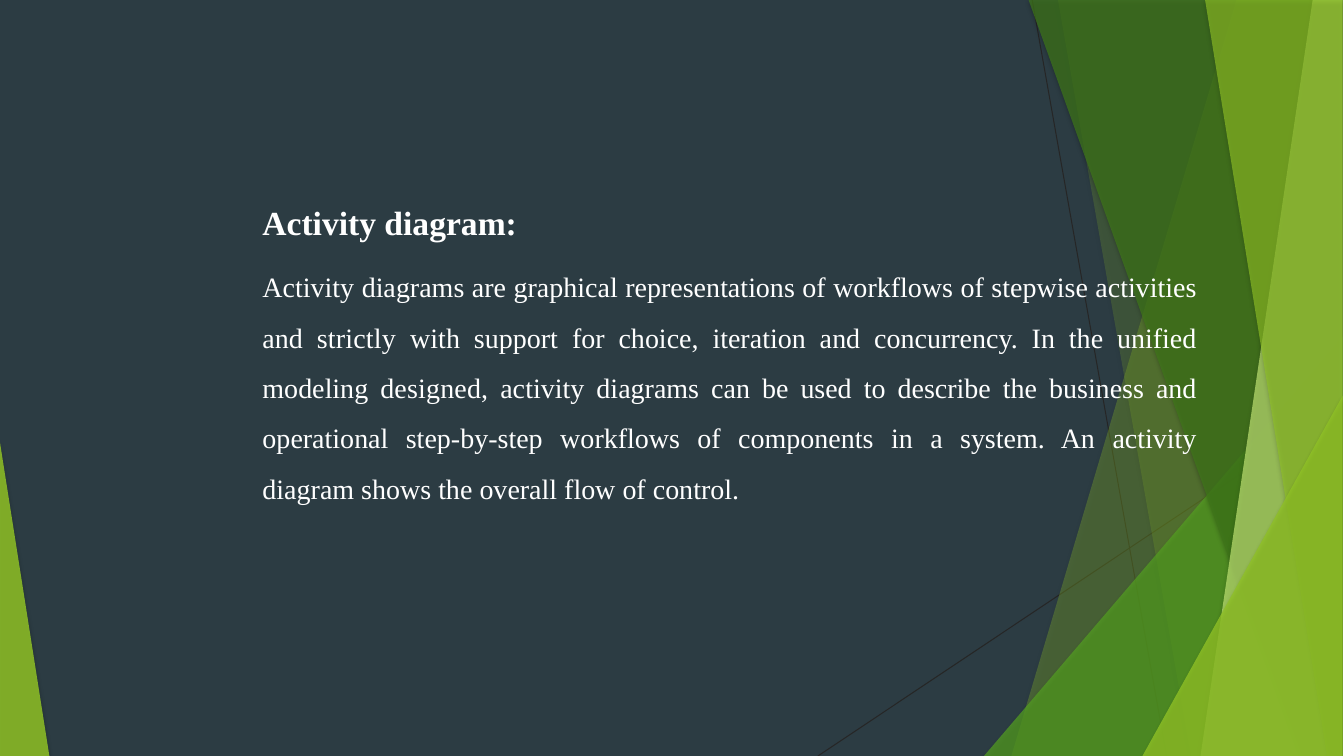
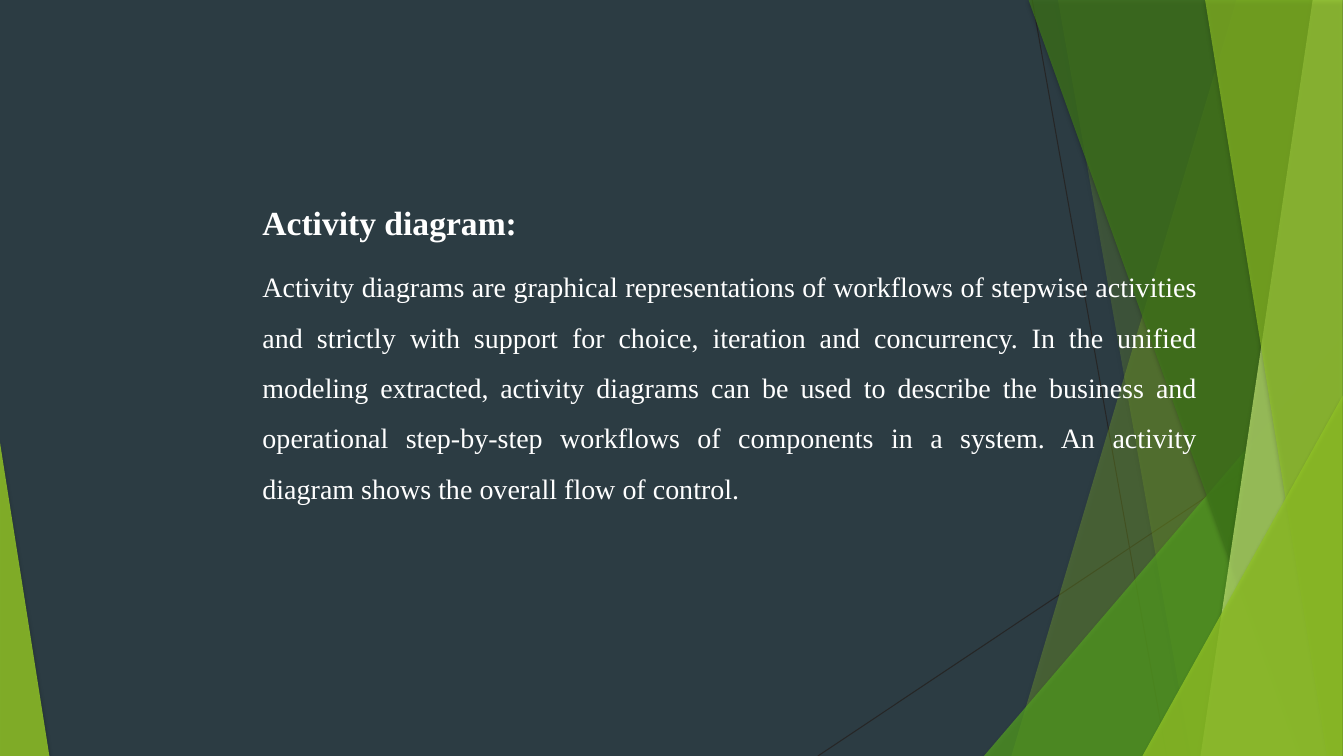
designed: designed -> extracted (434, 389)
